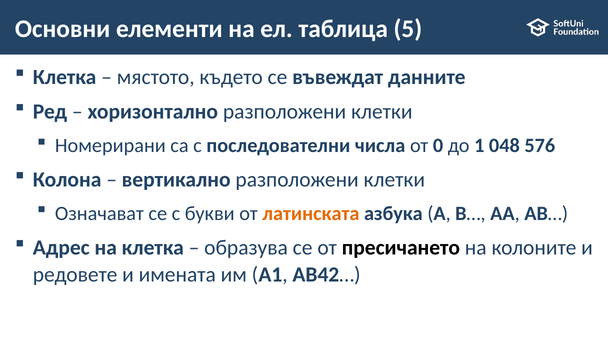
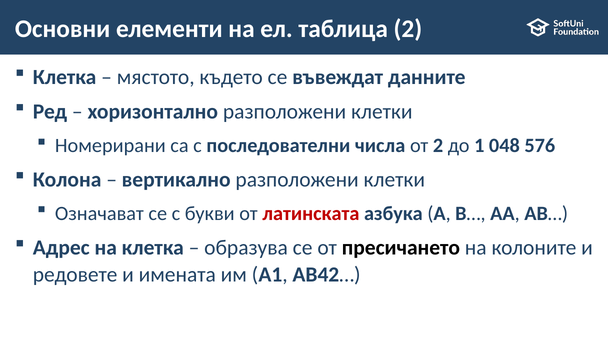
таблица 5: 5 -> 2 (408, 29)
от 0: 0 -> 2 (438, 146)
латинската colour: orange -> red (311, 214)
